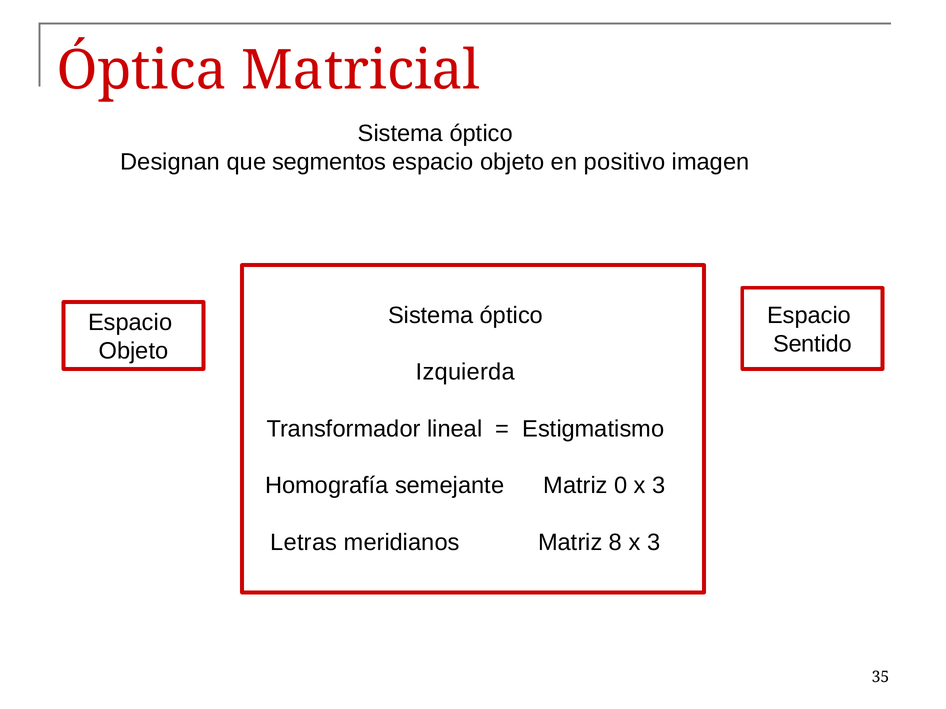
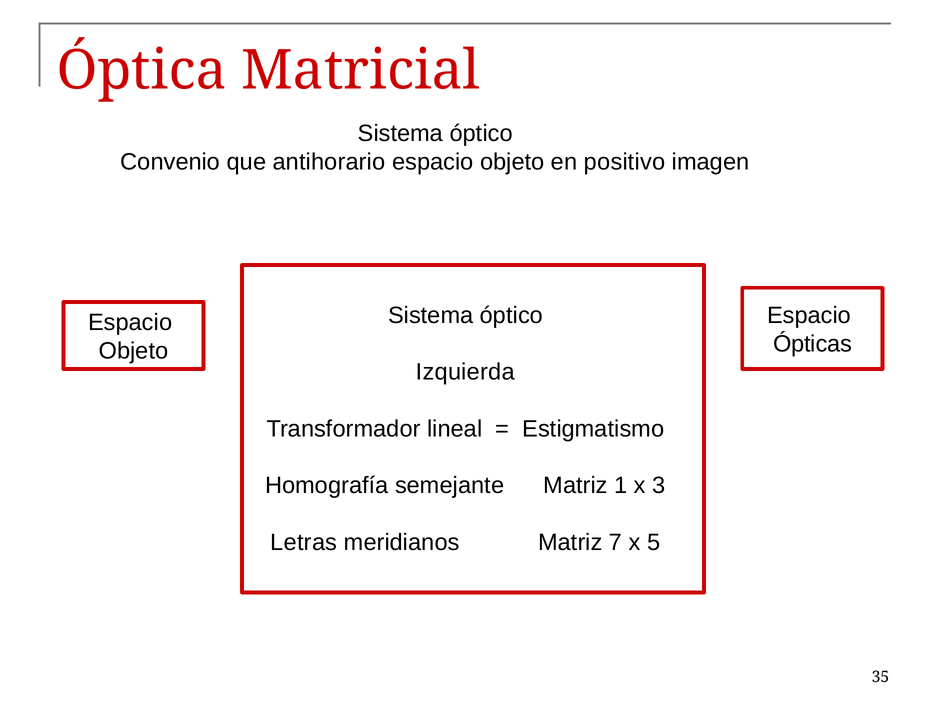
Designan: Designan -> Convenio (170, 162)
segmentos: segmentos -> antihorario (329, 162)
Sentido: Sentido -> Ópticas (812, 344)
0: 0 -> 1 (621, 486)
8: 8 -> 7 (616, 543)
3: 3 -> 5 (654, 543)
